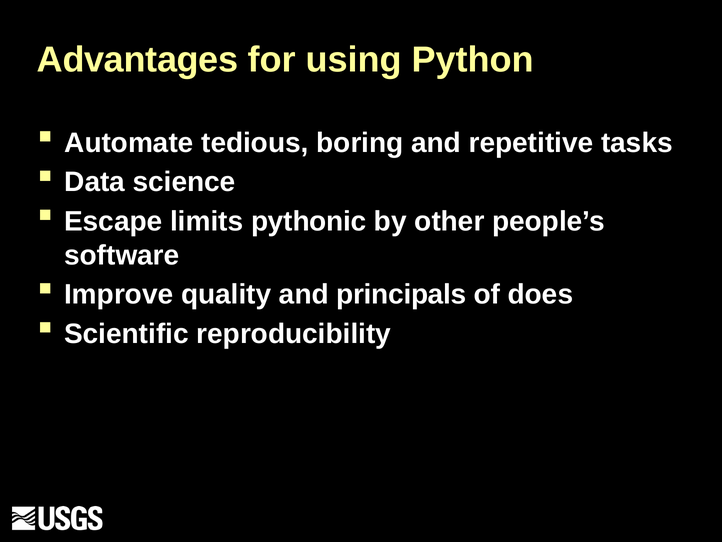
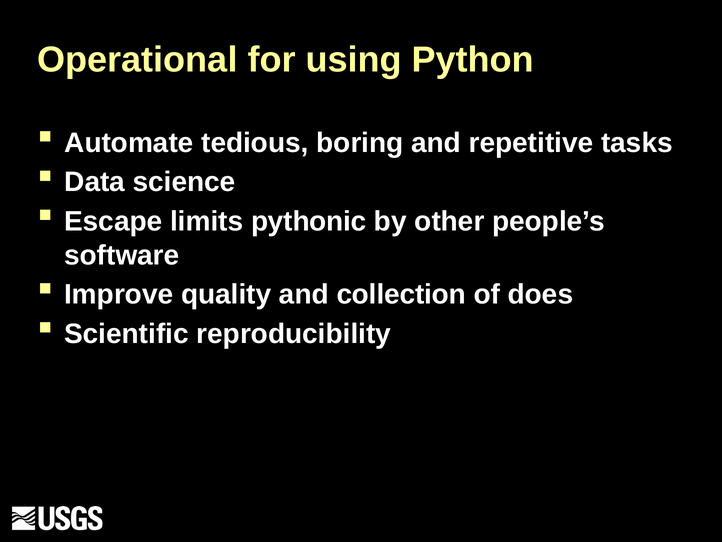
Advantages: Advantages -> Operational (137, 60)
principals: principals -> collection (401, 294)
